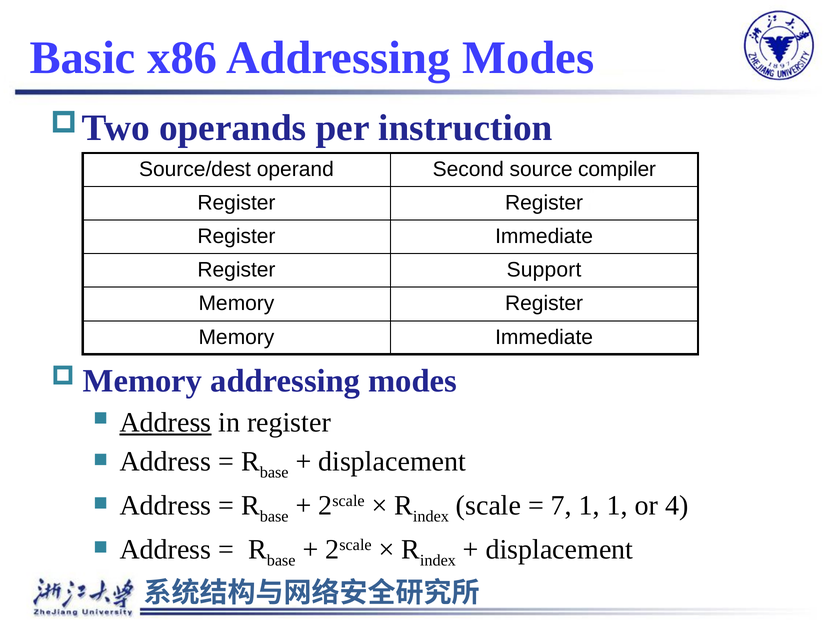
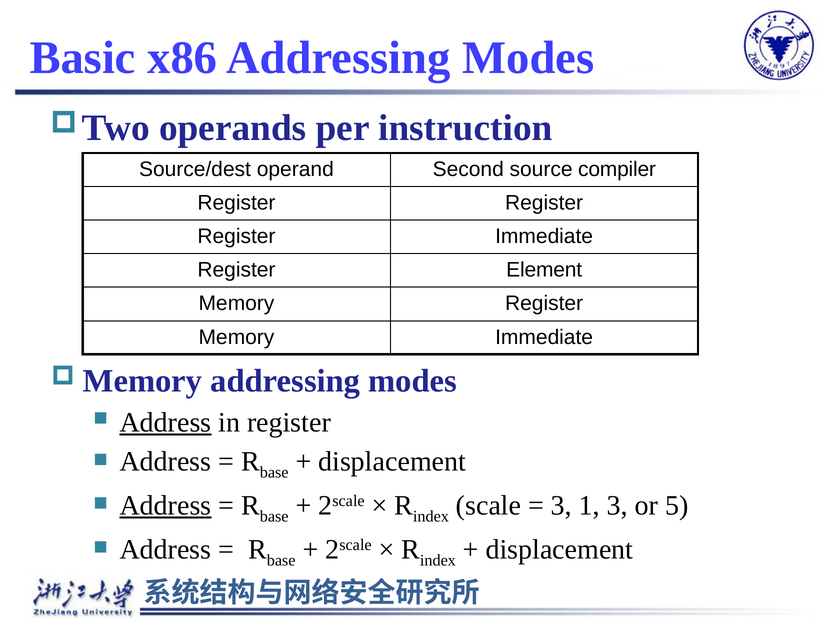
Support: Support -> Element (544, 270)
Address underline: none -> present (165, 505)
7: 7 -> 3 (561, 505)
1 1: 1 -> 3 (617, 505)
4: 4 -> 5 (677, 505)
